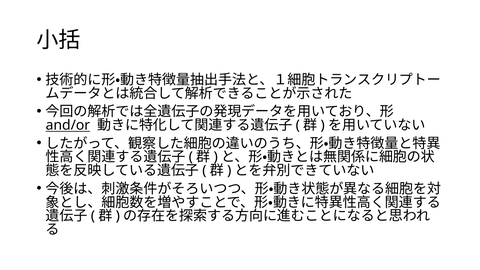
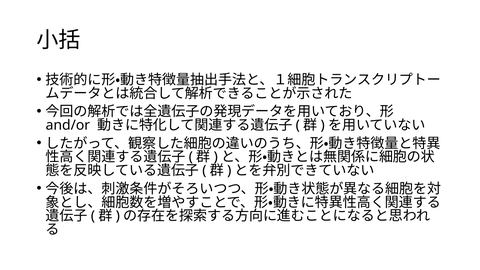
and/or underline: present -> none (68, 125)
